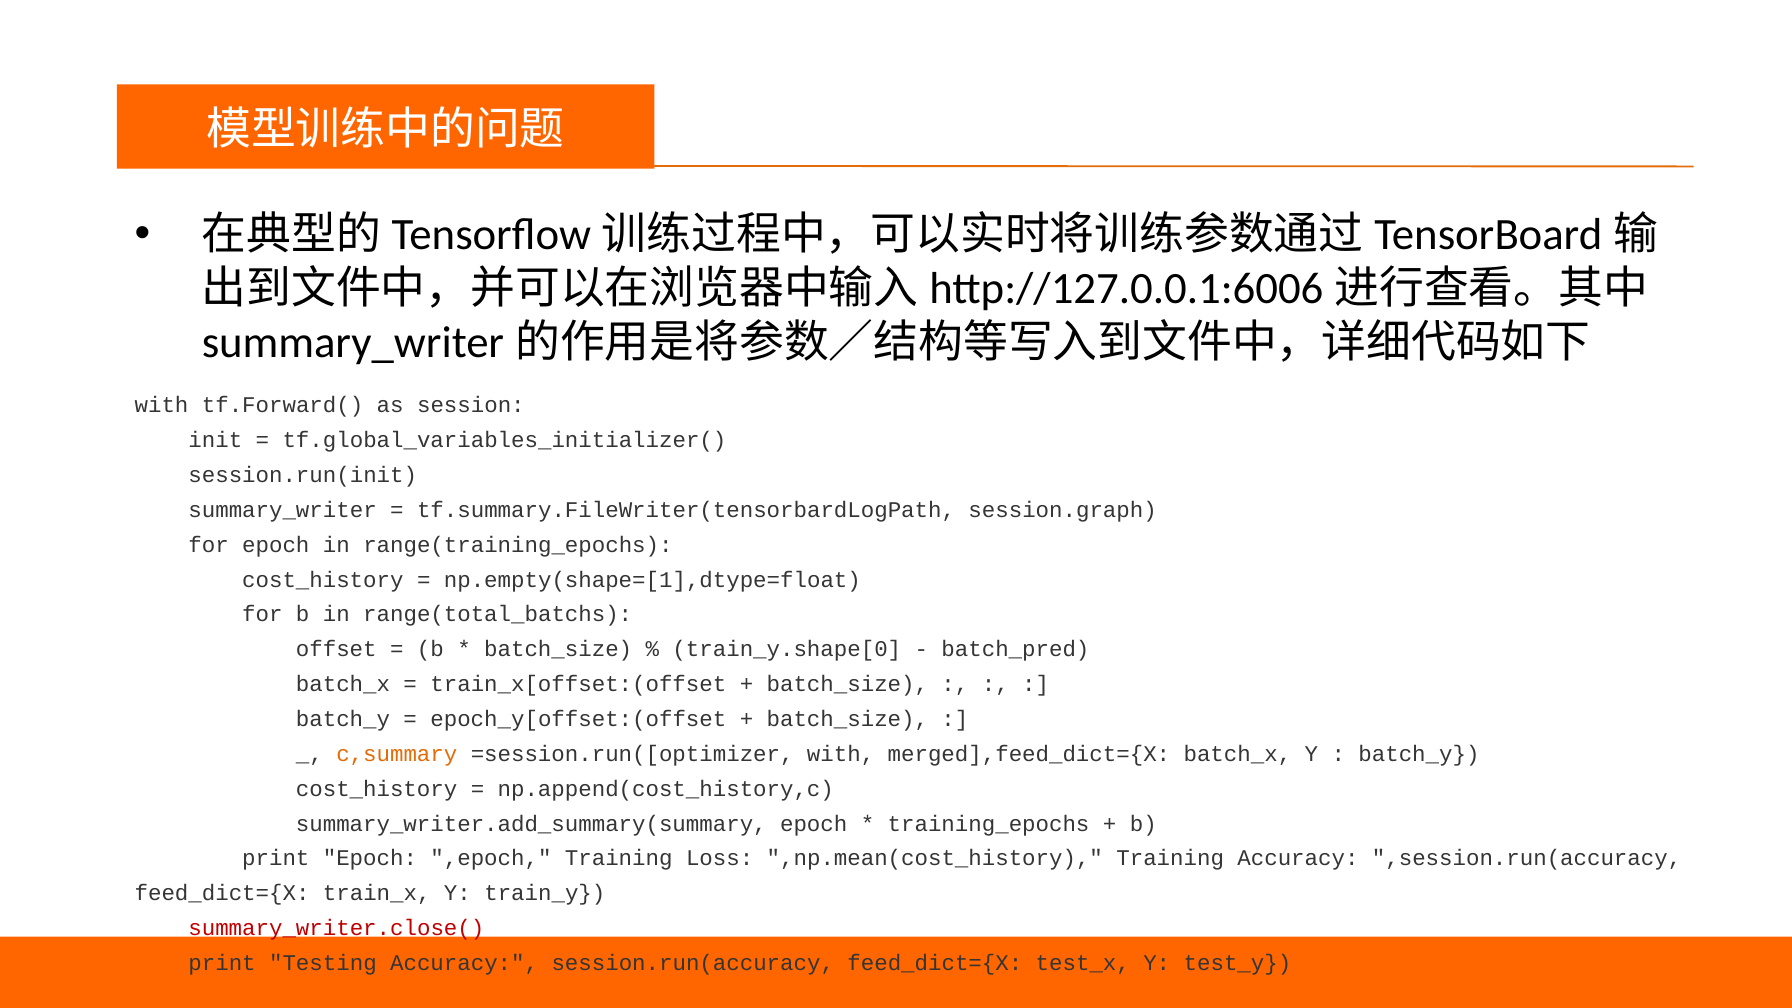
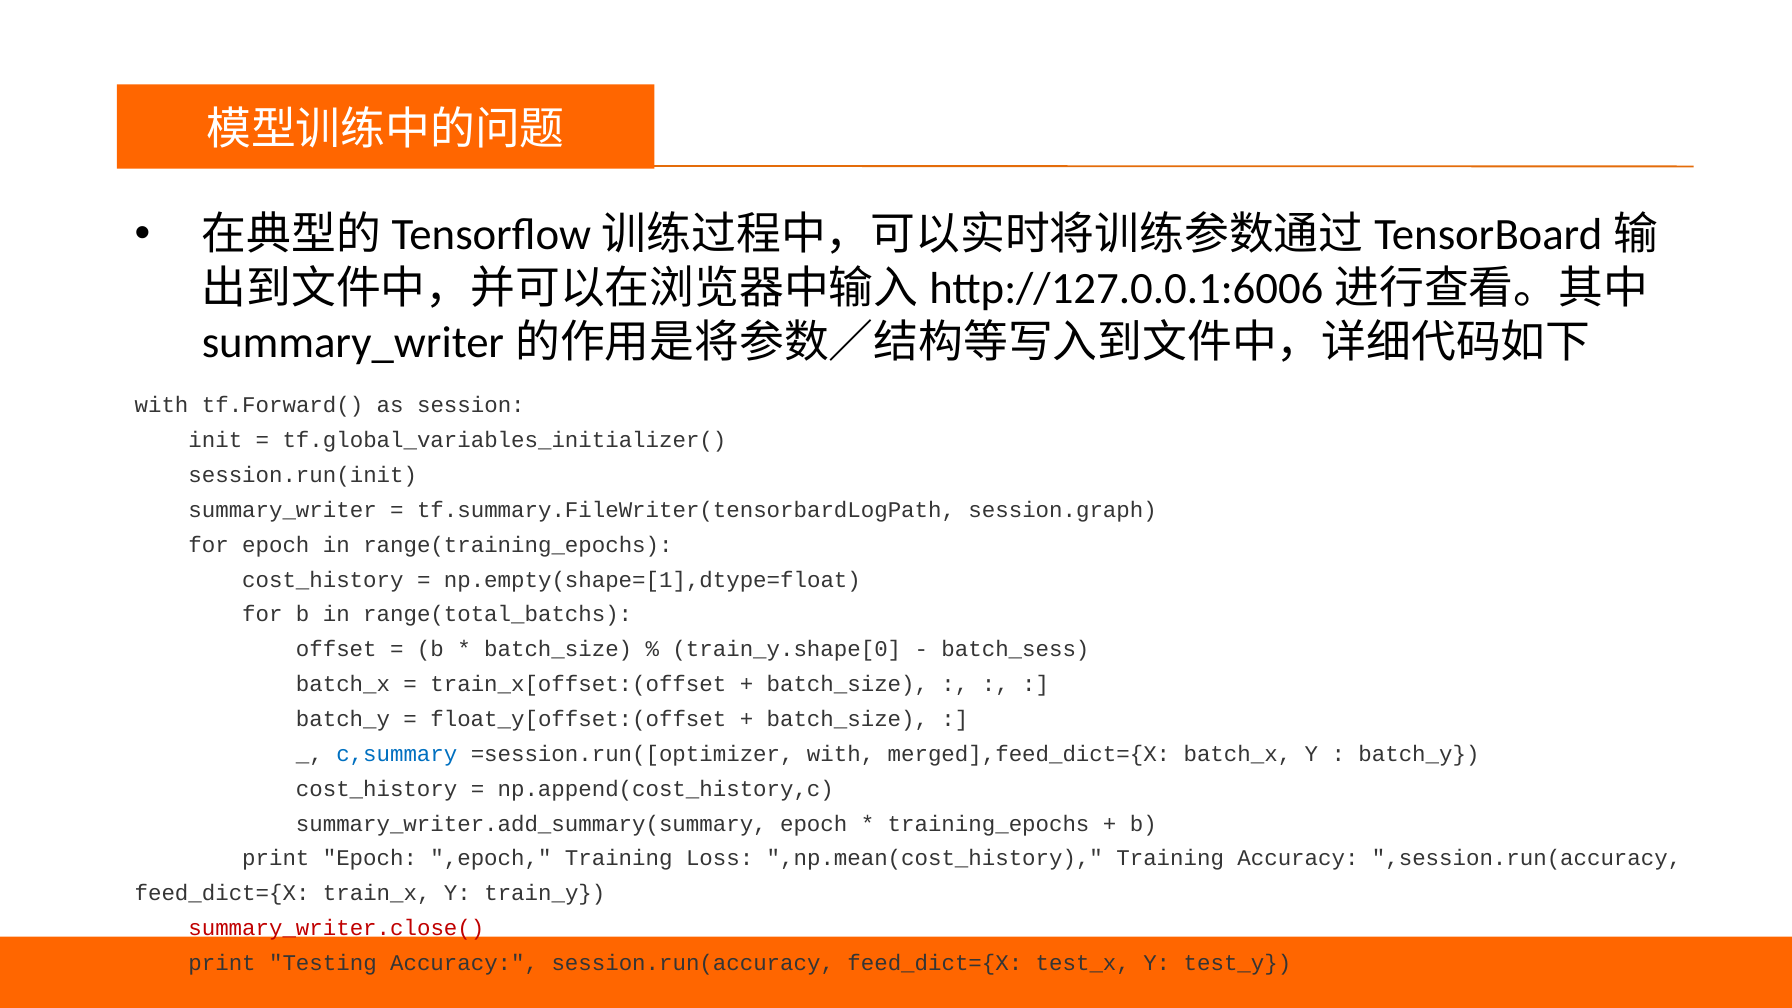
batch_pred: batch_pred -> batch_sess (1015, 649)
epoch_y[offset:(offset: epoch_y[offset:(offset -> float_y[offset:(offset (578, 719)
c,summary colour: orange -> blue (397, 754)
